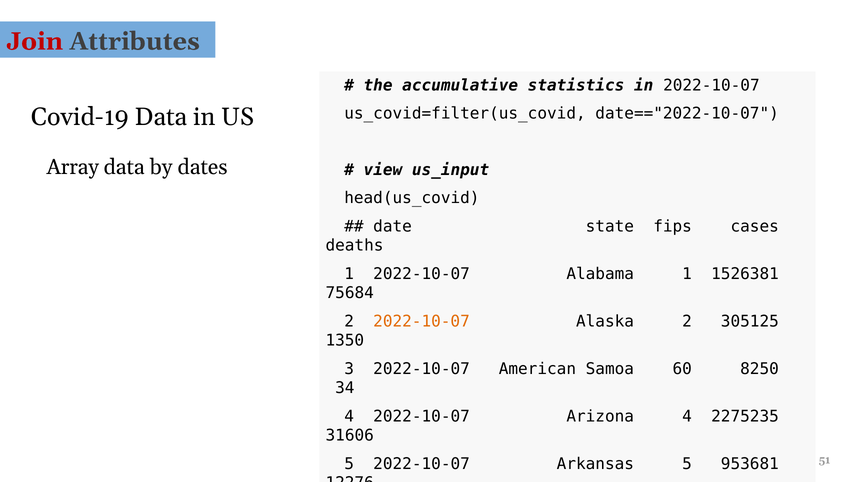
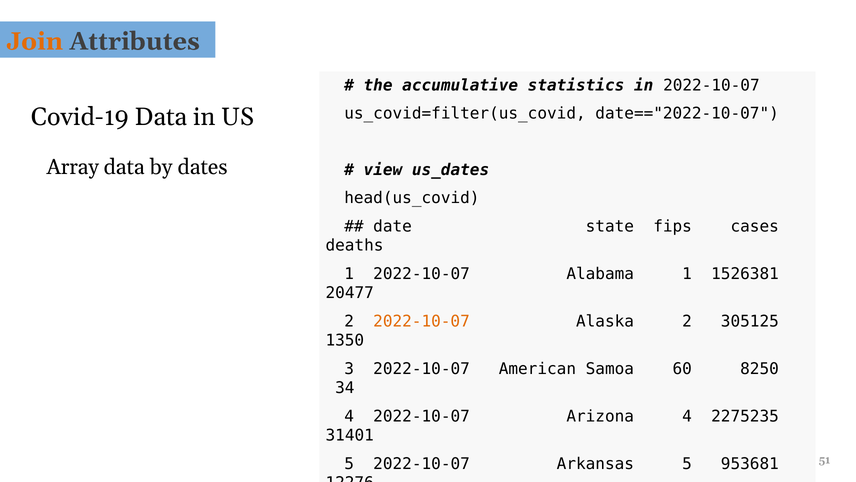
Join colour: red -> orange (35, 41)
us_input: us_input -> us_dates (451, 170)
75684: 75684 -> 20477 (350, 293)
31606: 31606 -> 31401 (350, 435)
